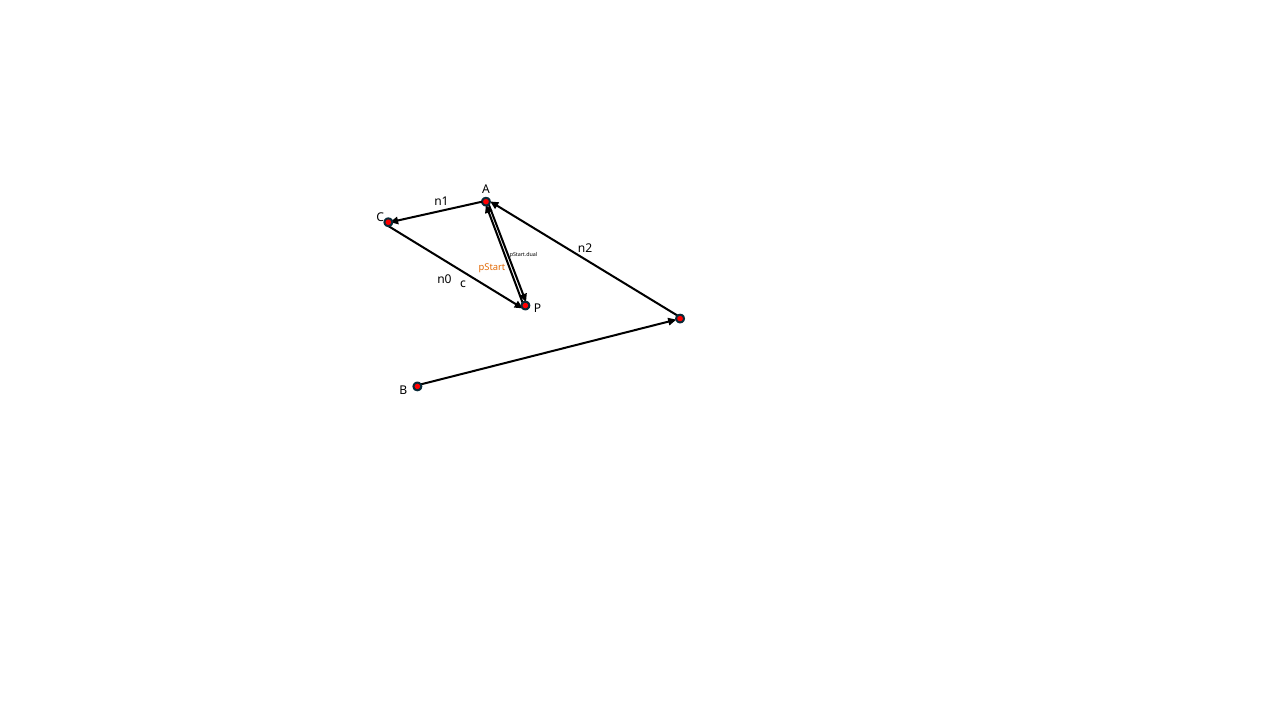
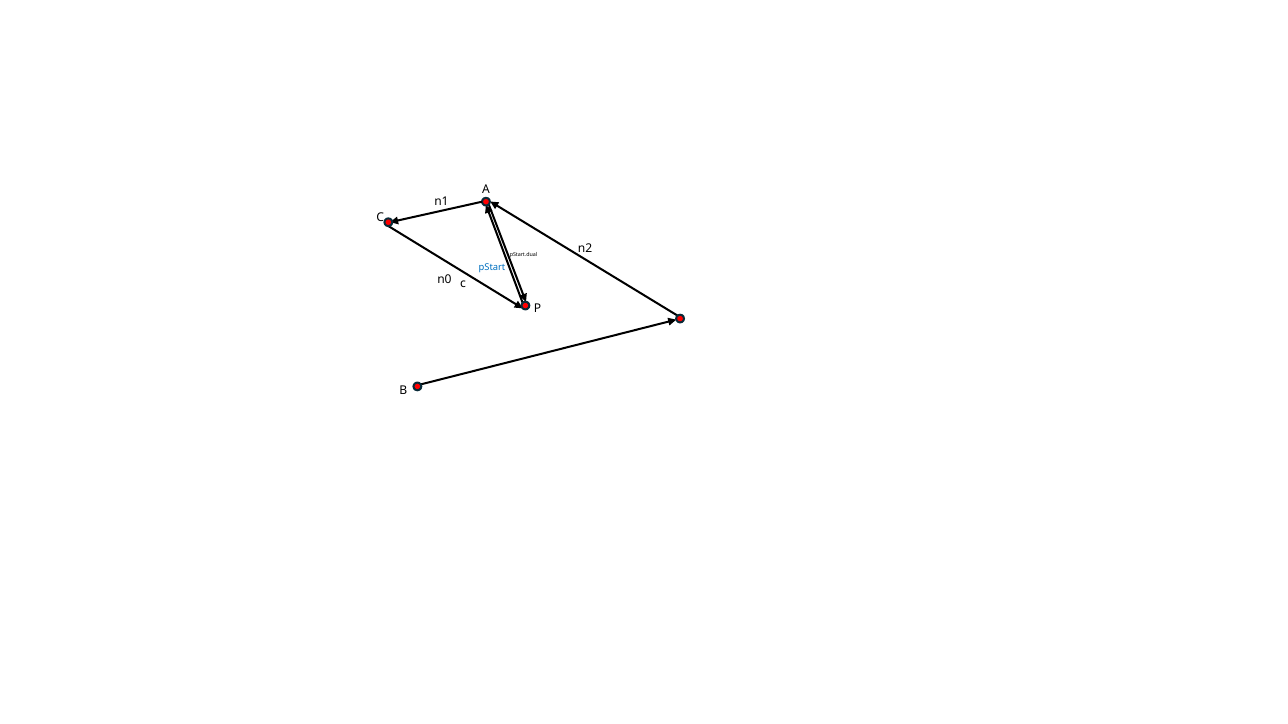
pStart colour: orange -> blue (492, 267)
